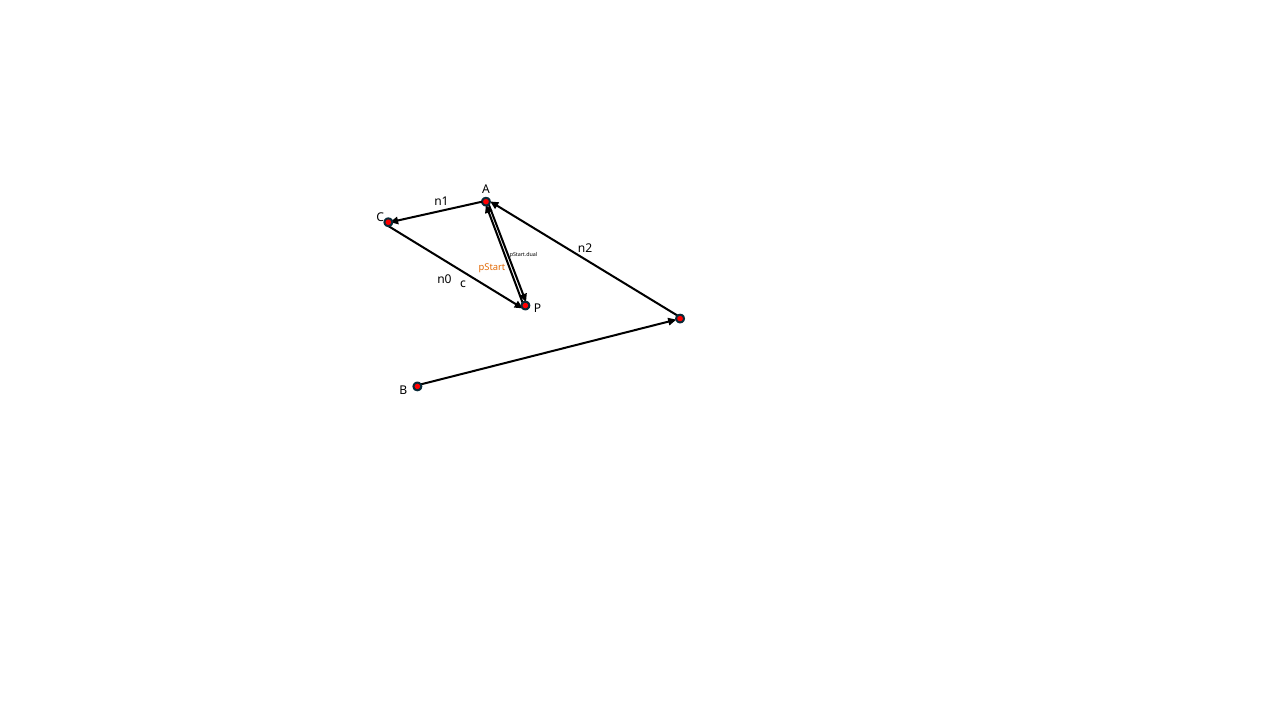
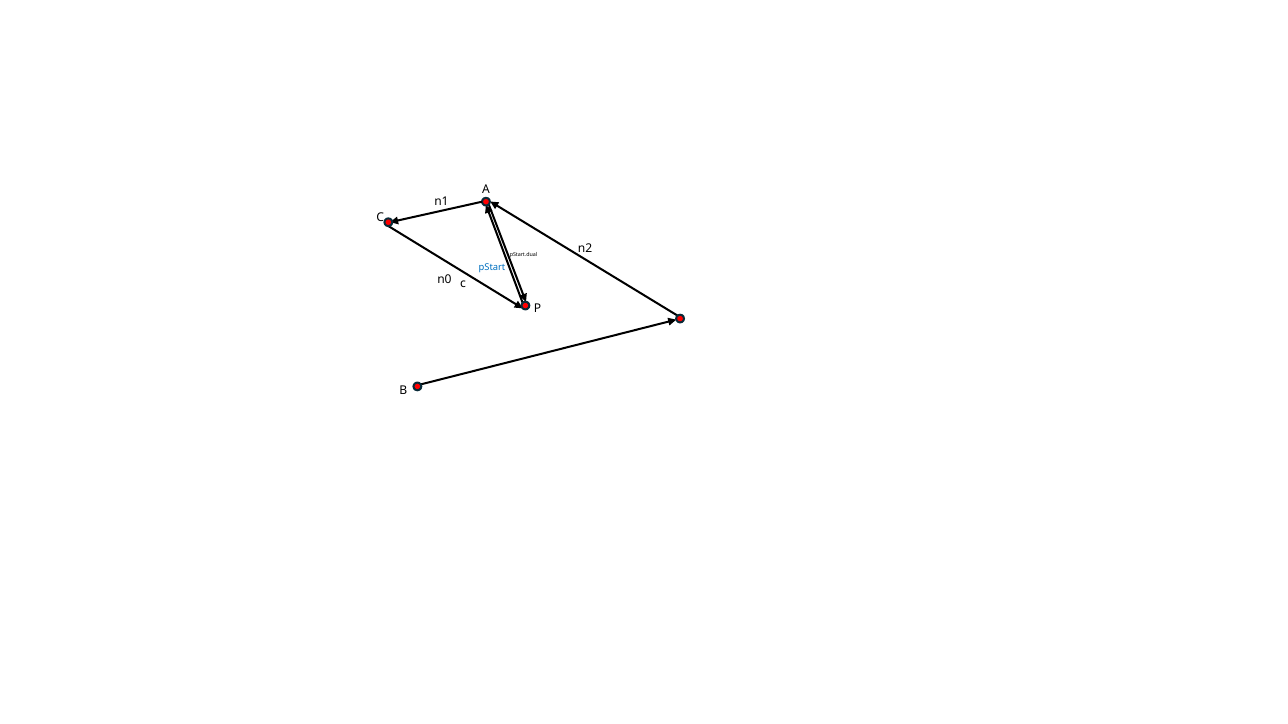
pStart colour: orange -> blue (492, 267)
